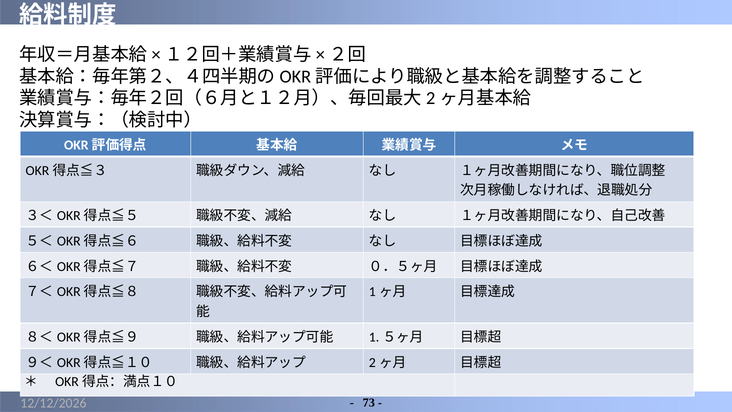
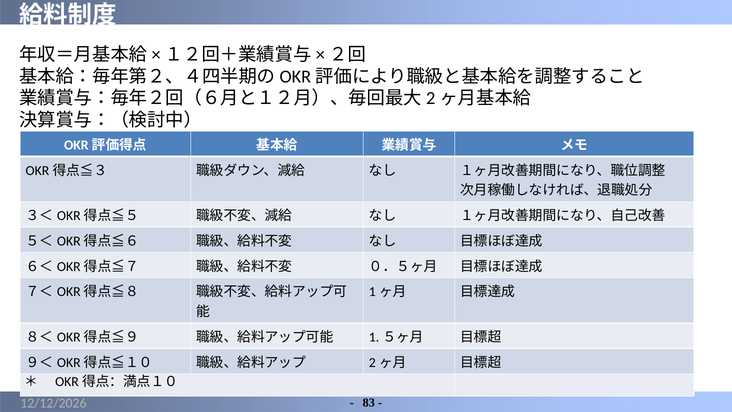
73: 73 -> 83 (369, 402)
